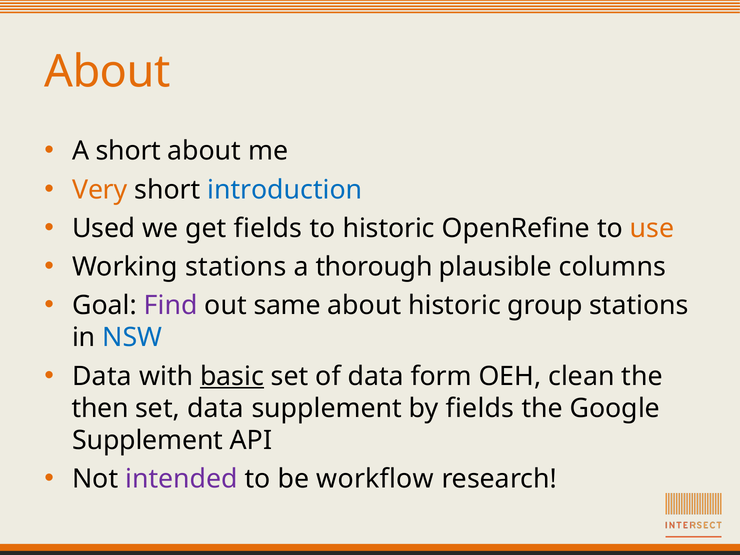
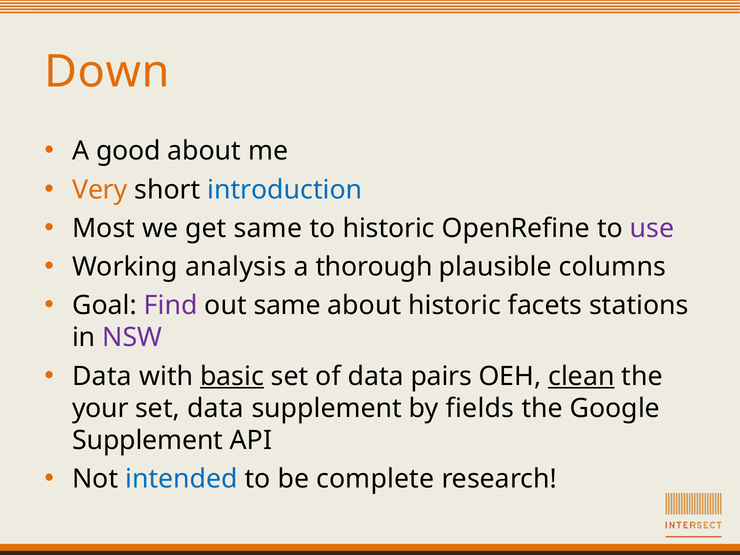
About: About -> Down (107, 72)
A short: short -> good (128, 151)
Used: Used -> Most (104, 228)
get fields: fields -> same (268, 228)
use colour: orange -> purple (652, 228)
Working stations: stations -> analysis (236, 267)
group: group -> facets (545, 306)
NSW colour: blue -> purple (132, 338)
form: form -> pairs (441, 376)
clean underline: none -> present (581, 376)
then: then -> your (100, 408)
intended colour: purple -> blue (181, 479)
workflow: workflow -> complete (375, 479)
